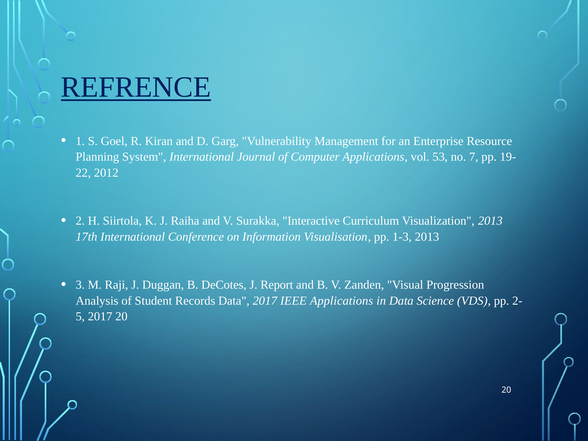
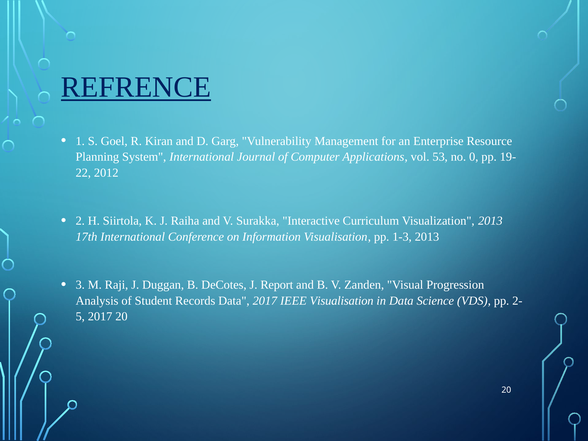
7: 7 -> 0 (474, 157)
IEEE Applications: Applications -> Visualisation (342, 301)
